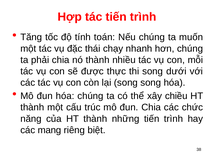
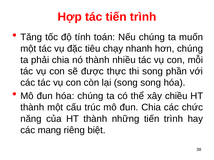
thái: thái -> tiêu (93, 49)
dưới: dưới -> phần (176, 72)
